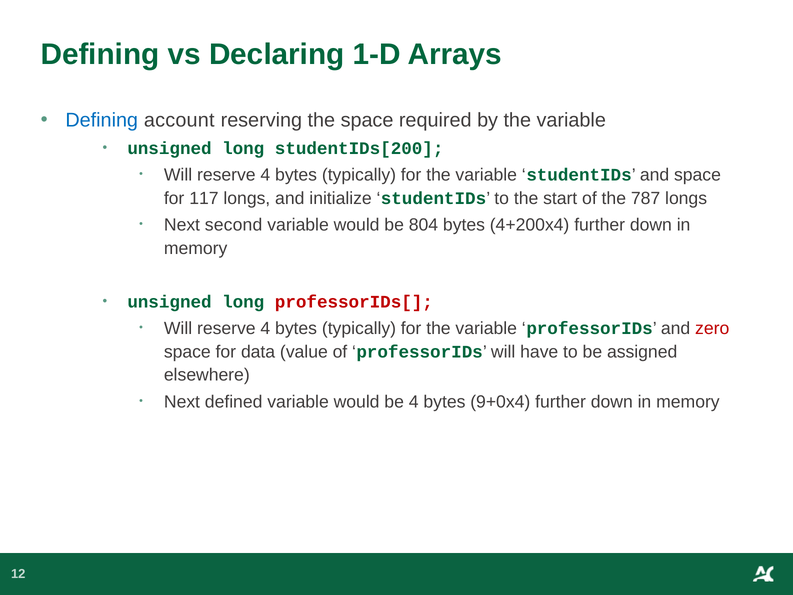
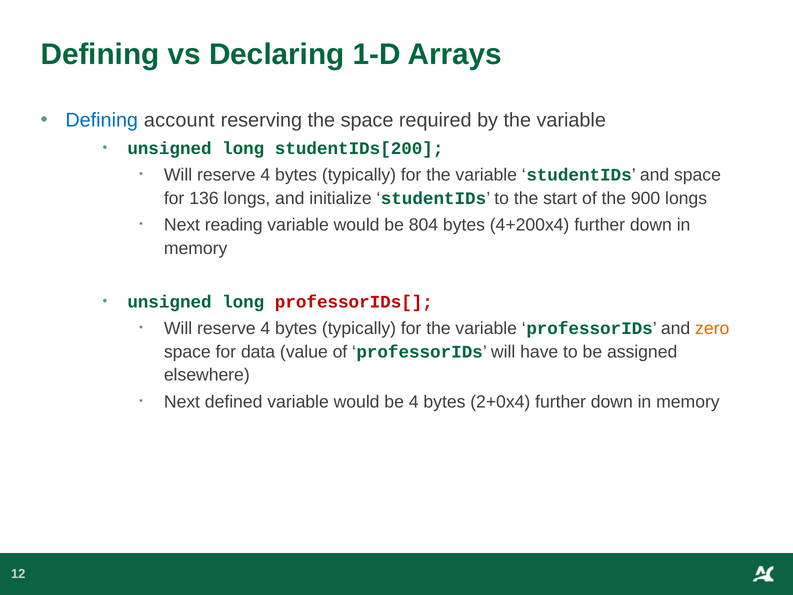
117: 117 -> 136 (204, 198)
787: 787 -> 900 (646, 198)
second: second -> reading (234, 225)
zero colour: red -> orange (712, 328)
9+0x4: 9+0x4 -> 2+0x4 (500, 402)
